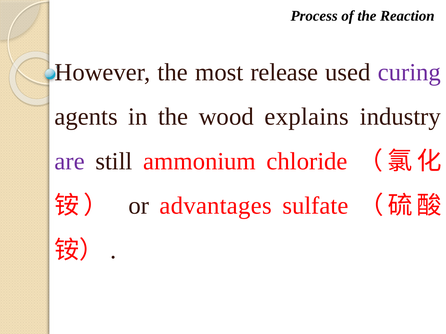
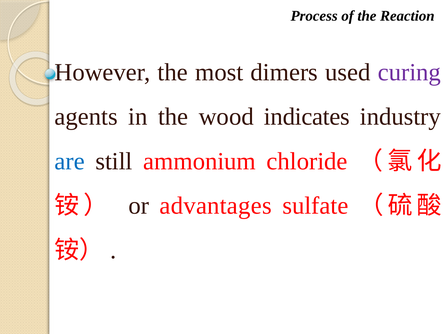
release: release -> dimers (284, 72)
explains: explains -> indicates (307, 117)
are colour: purple -> blue (70, 161)
